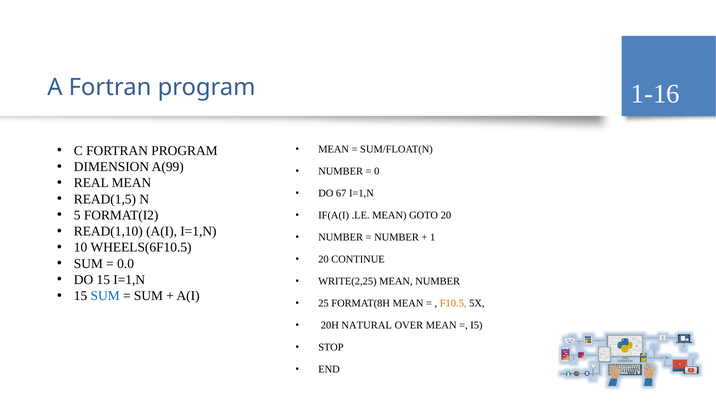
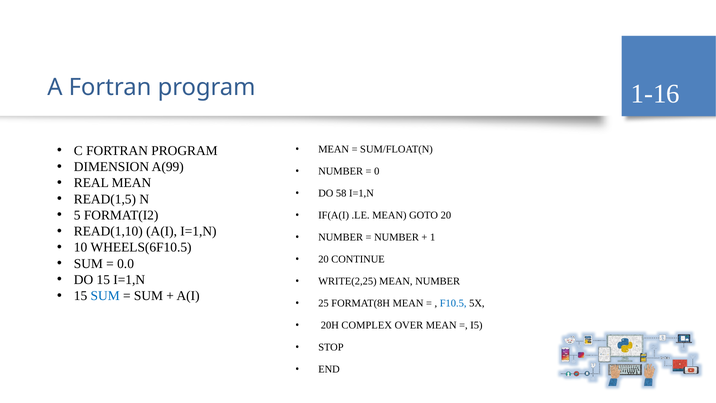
67: 67 -> 58 (341, 193)
F10.5 colour: orange -> blue (453, 303)
NATURAL: NATURAL -> COMPLEX (367, 325)
